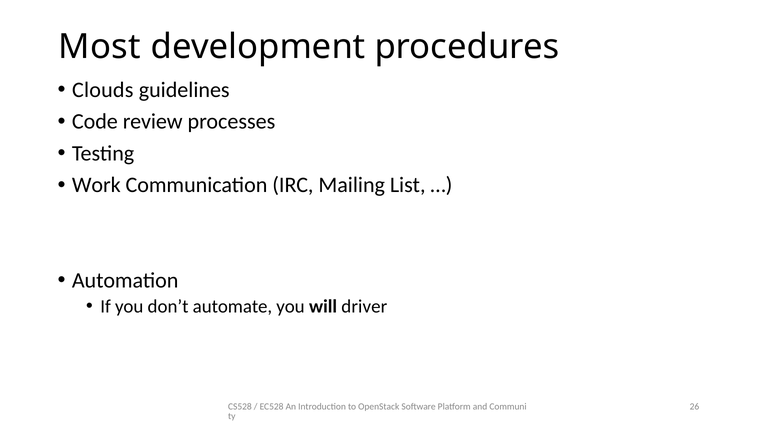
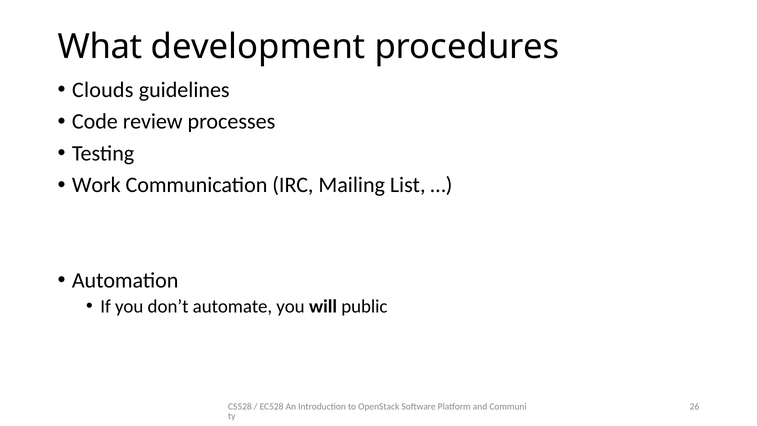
Most: Most -> What (100, 47)
driver: driver -> public (364, 306)
